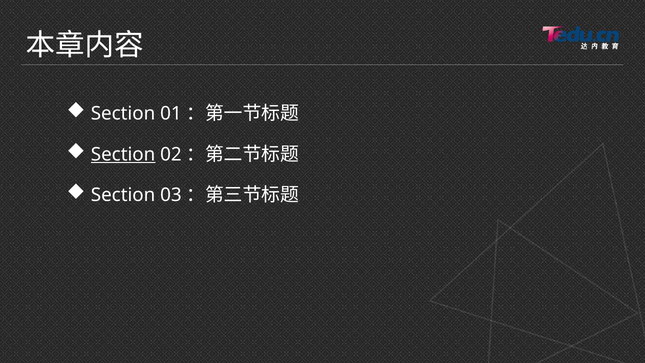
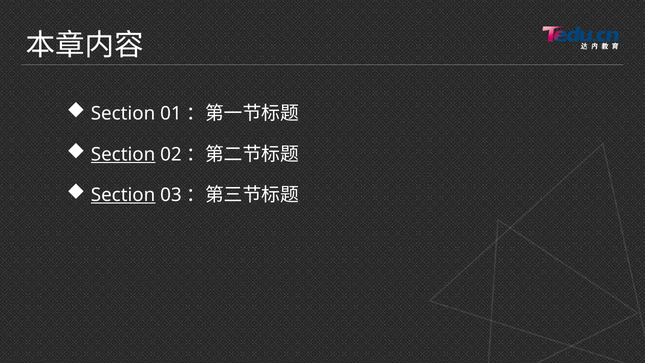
Section underline: none -> present (123, 195)
